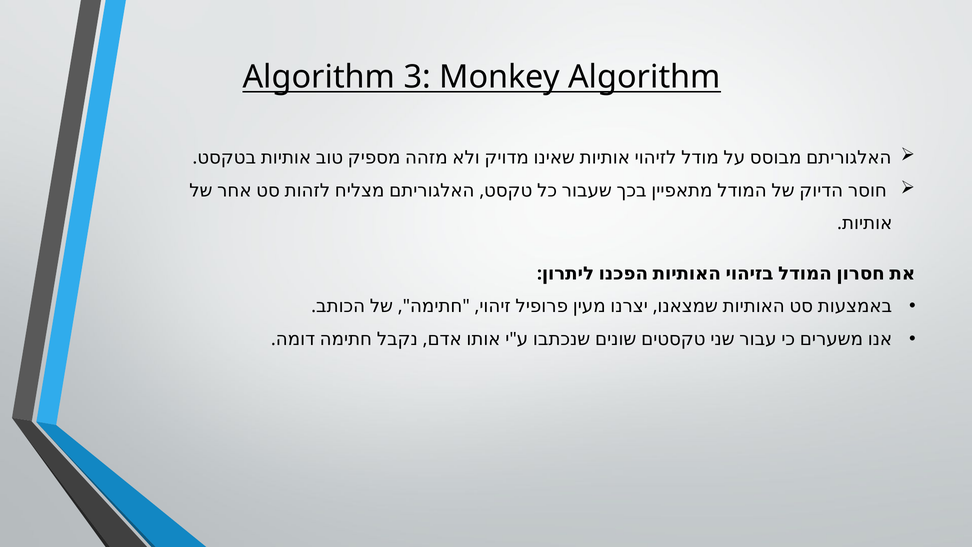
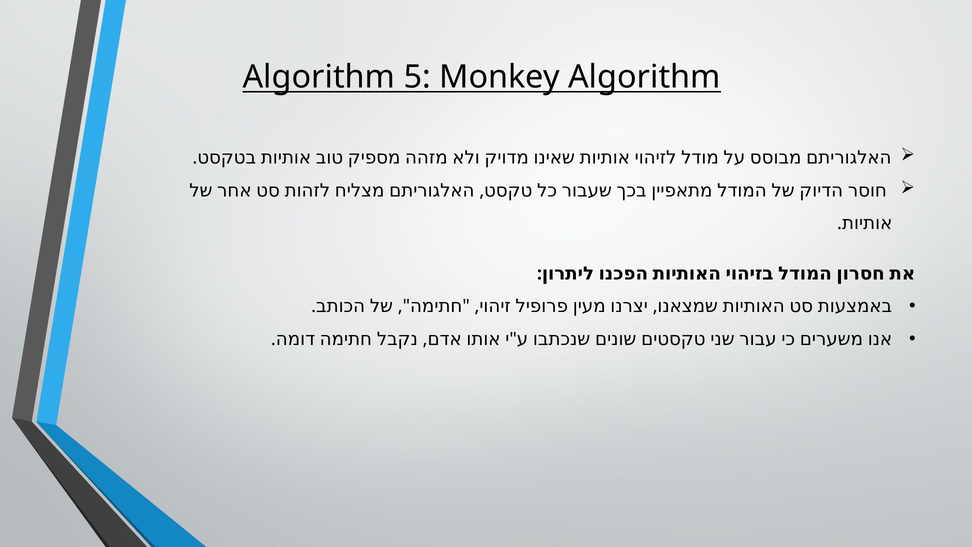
3: 3 -> 5 (417, 77)
